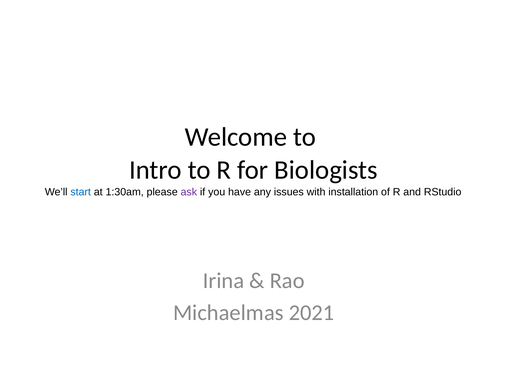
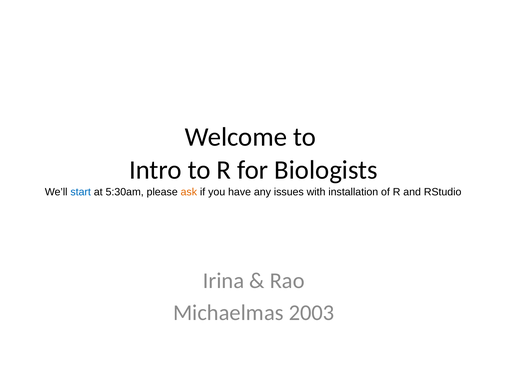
1:30am: 1:30am -> 5:30am (125, 192)
ask colour: purple -> orange (189, 192)
2021: 2021 -> 2003 (312, 313)
